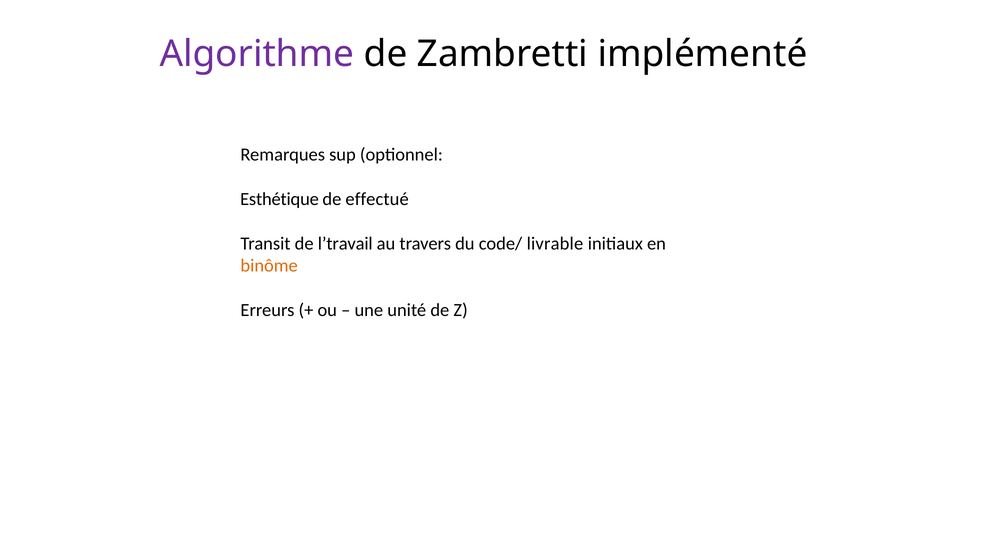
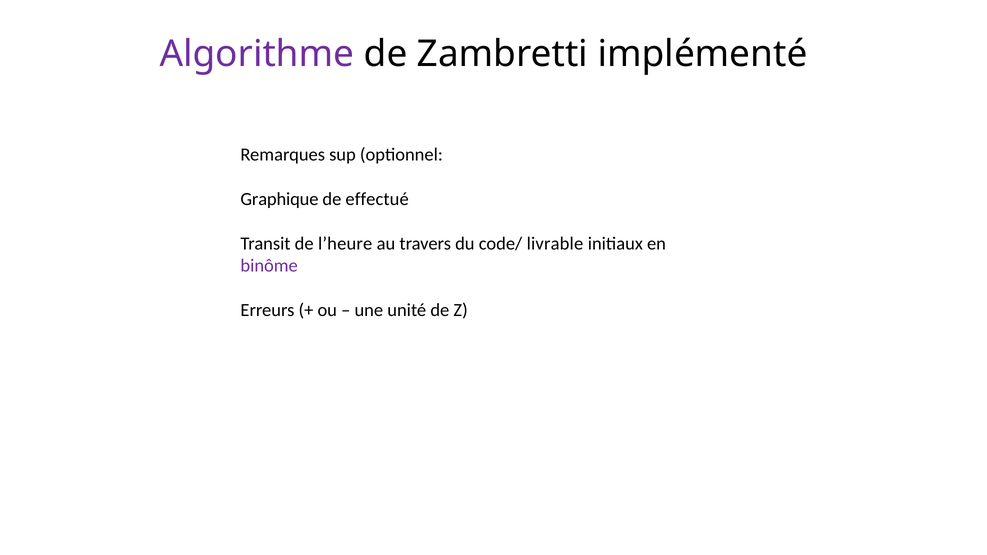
Esthétique: Esthétique -> Graphique (279, 199)
l’travail: l’travail -> l’heure (345, 244)
binôme colour: orange -> purple (269, 266)
